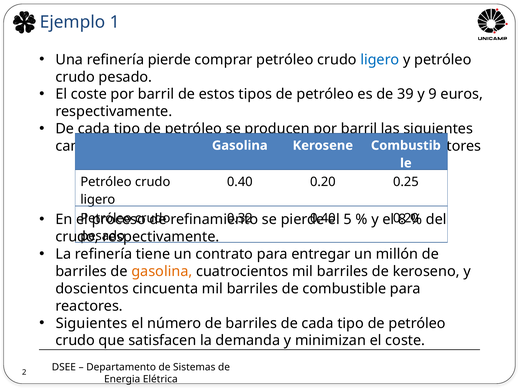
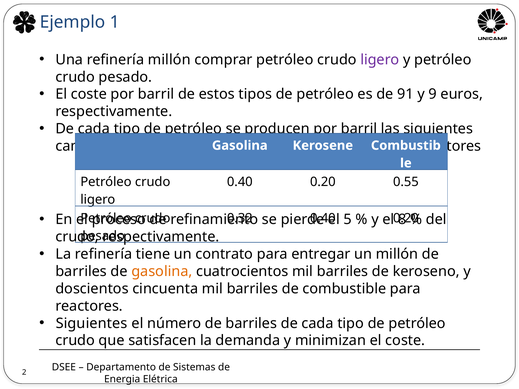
refinería pierde: pierde -> millón (169, 60)
ligero colour: blue -> purple (380, 60)
39: 39 -> 91 (405, 94)
0.25: 0.25 -> 0.55 (406, 182)
